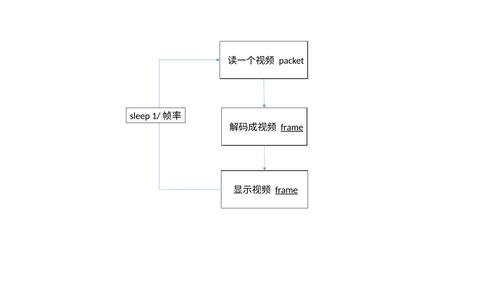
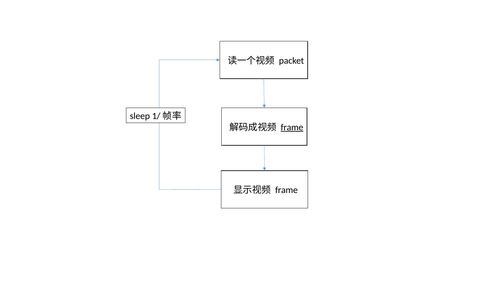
frame underline: present -> none (286, 190)
